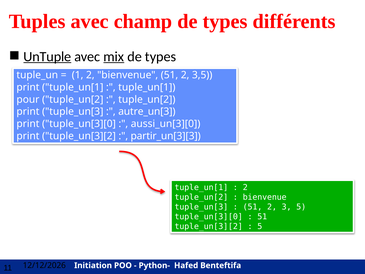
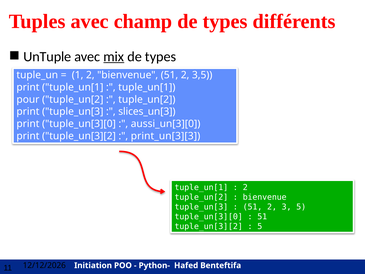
UnTuple underline: present -> none (47, 57)
autre_un[3: autre_un[3 -> slices_un[3 (147, 112)
partir_un[3][3: partir_un[3][3 -> print_un[3][3 (166, 136)
